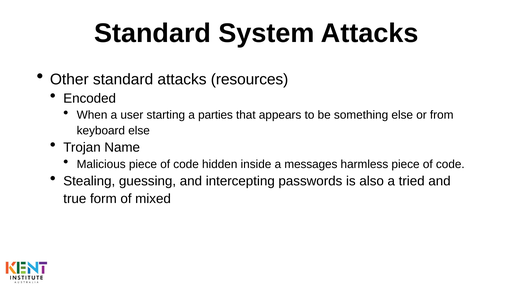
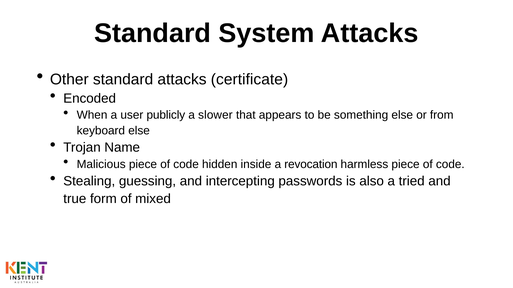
resources: resources -> certificate (249, 80)
starting: starting -> publicly (166, 115)
parties: parties -> slower (215, 115)
messages: messages -> revocation (311, 164)
